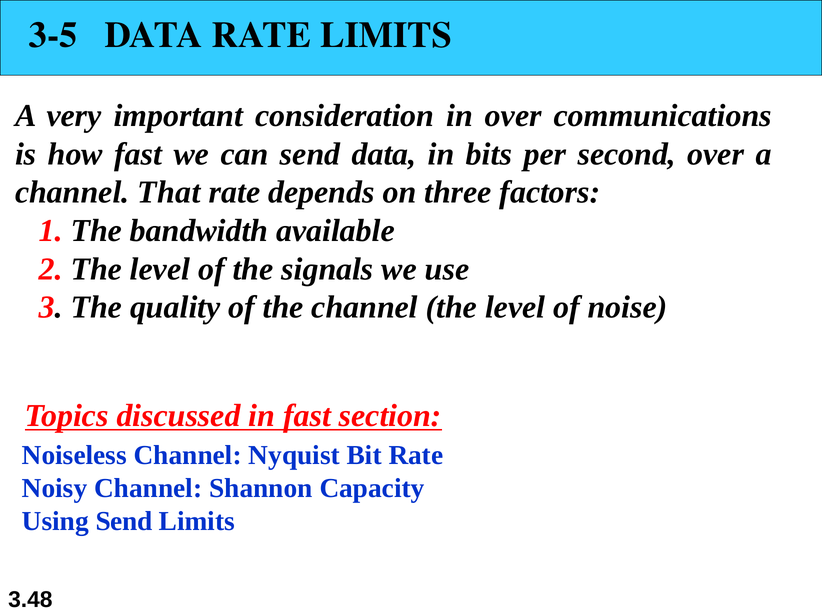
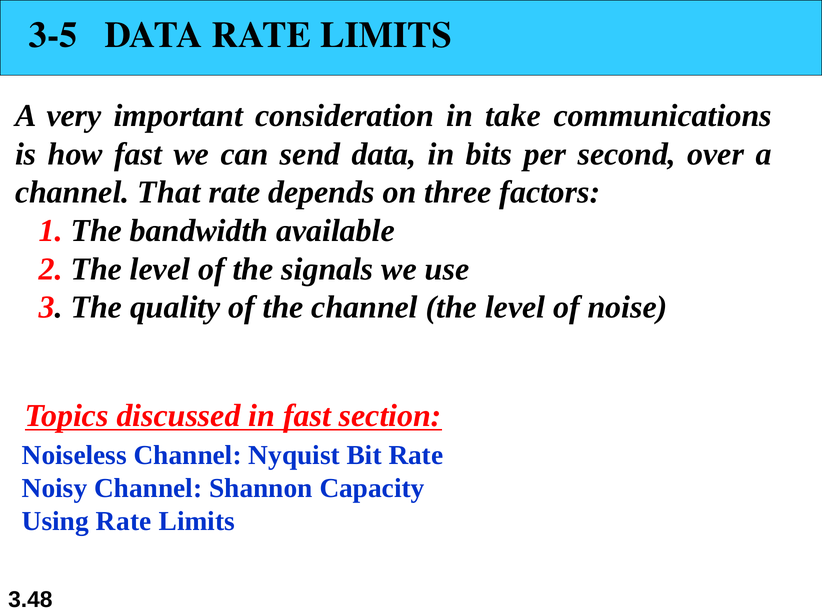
in over: over -> take (513, 116)
Using Send: Send -> Rate (124, 521)
